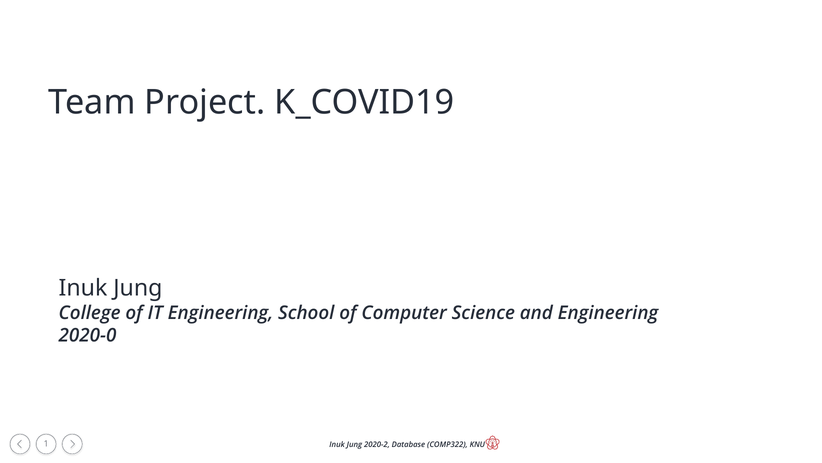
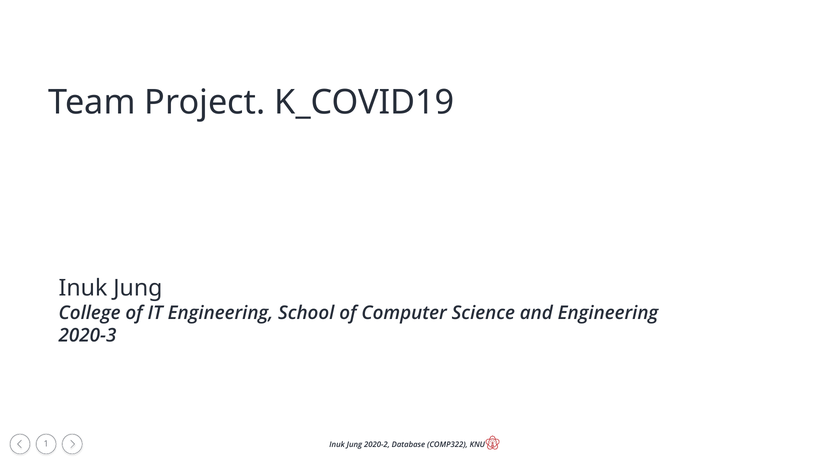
2020-0: 2020-0 -> 2020-3 (87, 335)
